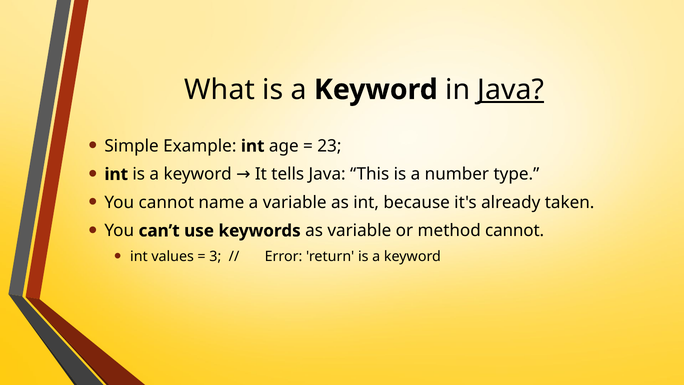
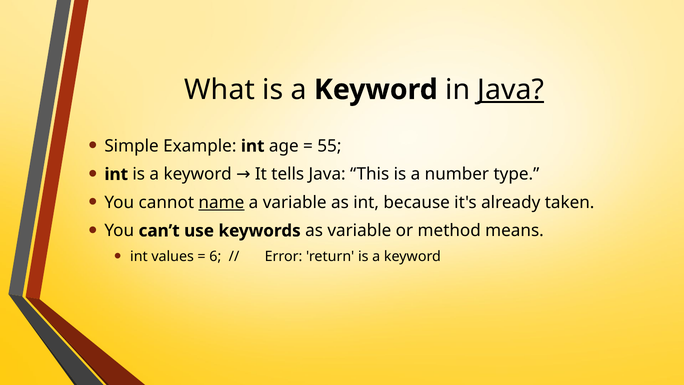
23: 23 -> 55 (329, 146)
name underline: none -> present (221, 202)
method cannot: cannot -> means (515, 231)
3: 3 -> 6 (215, 256)
